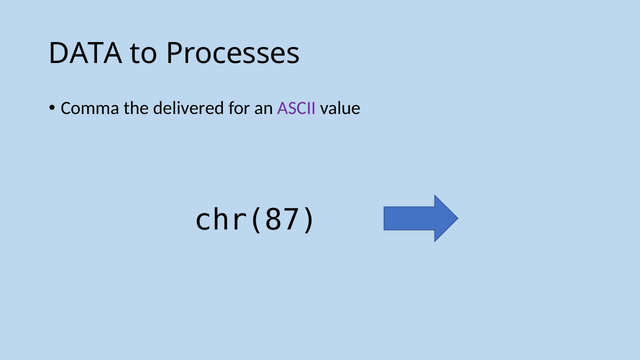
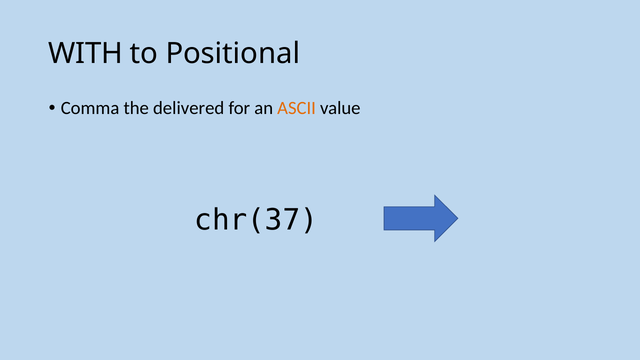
DATA: DATA -> WITH (86, 54)
Processes: Processes -> Positional (233, 54)
ASCII colour: purple -> orange (297, 108)
chr(87: chr(87 -> chr(37 (256, 220)
